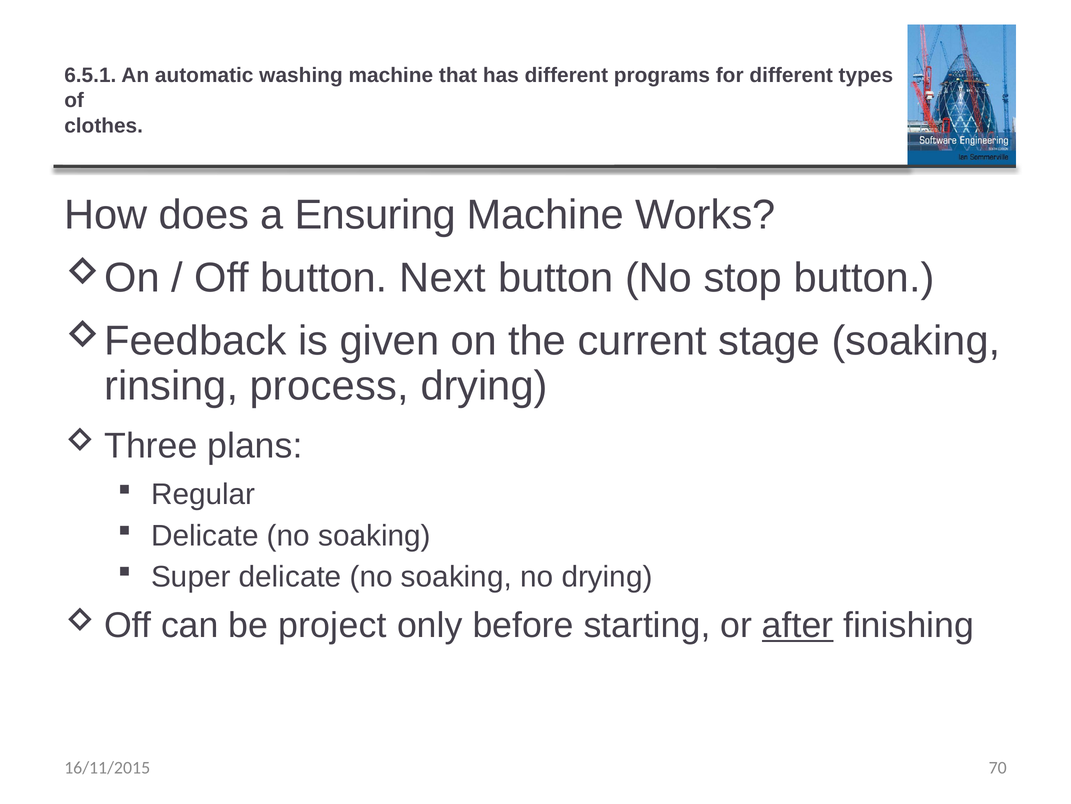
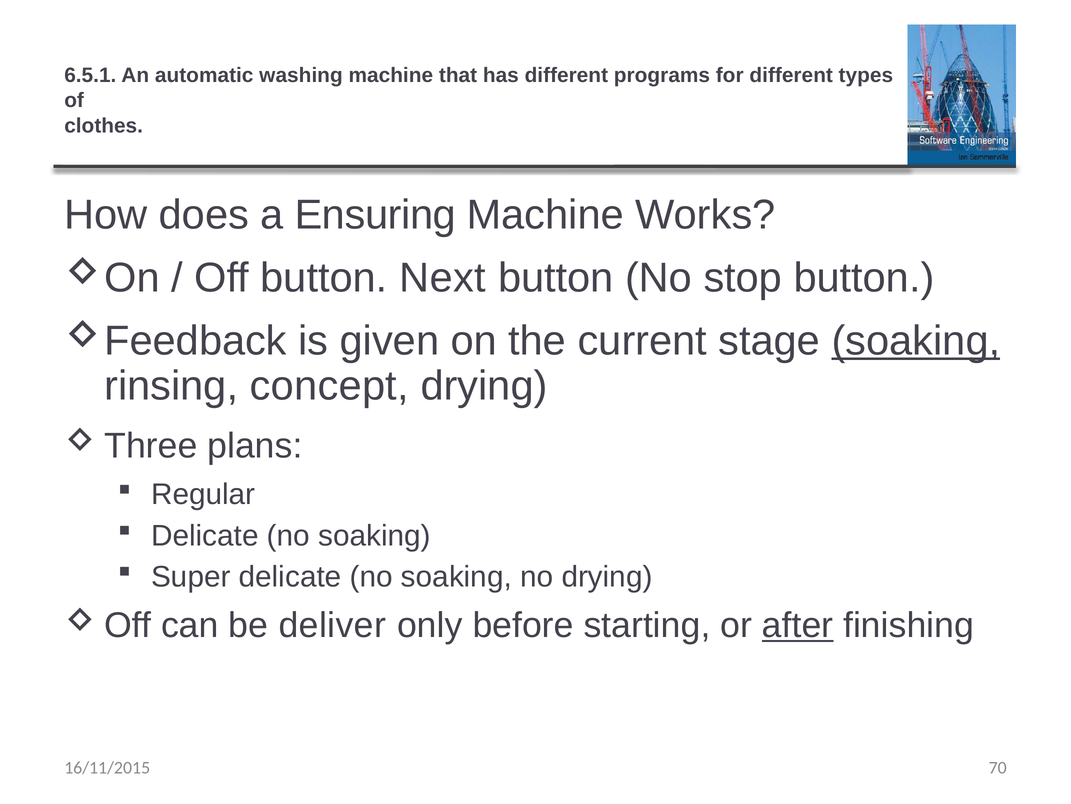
soaking underline: none -> present (916, 341)
process: process -> concept (329, 386)
project: project -> deliver (332, 625)
